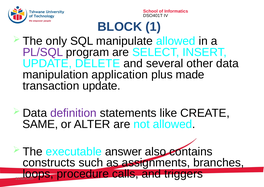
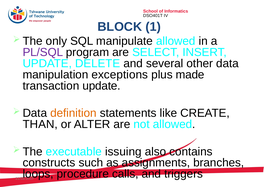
application: application -> exceptions (120, 74)
definition colour: purple -> orange (73, 113)
SAME: SAME -> THAN (40, 124)
answer: answer -> issuing (123, 151)
